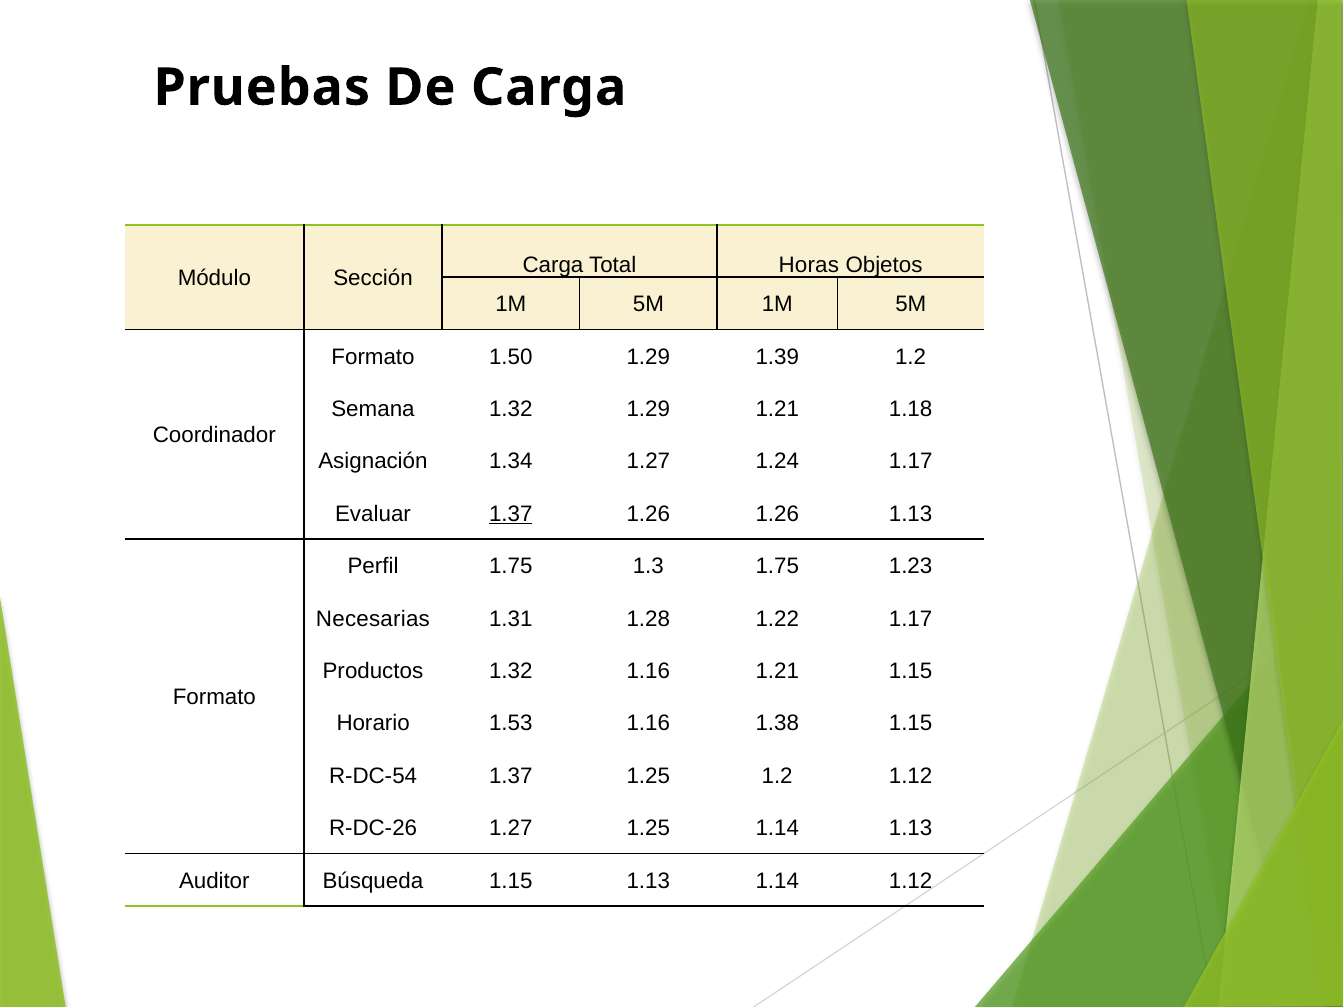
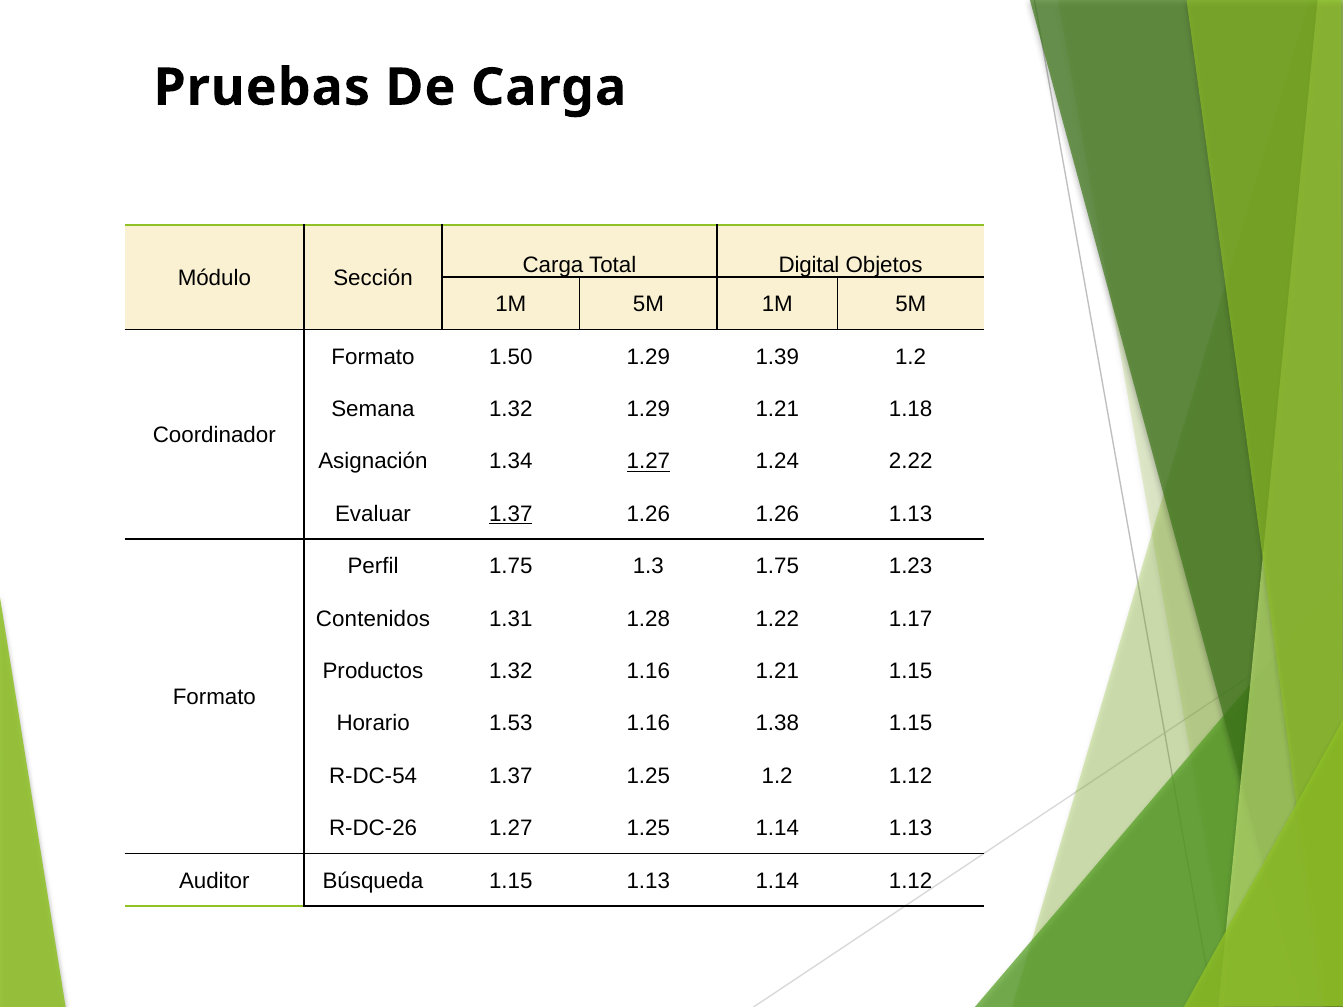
Horas: Horas -> Digital (809, 265)
1.27 underline: none -> present (648, 462)
1.24 1.17: 1.17 -> 2.22 (911, 462)
Necesarias: Necesarias -> Contenidos (373, 619)
